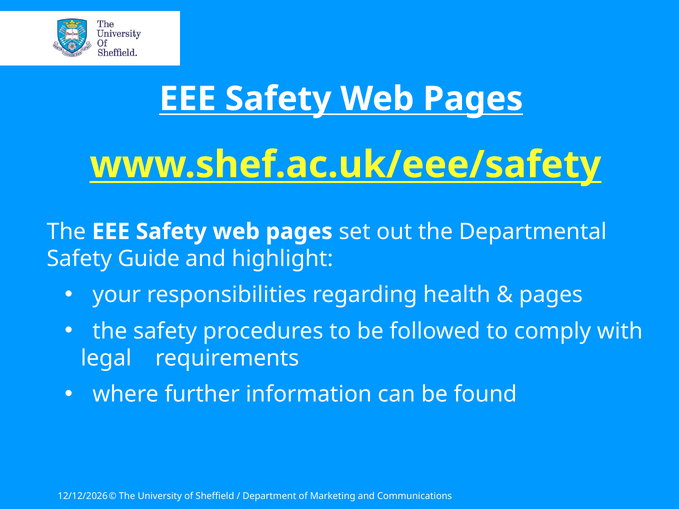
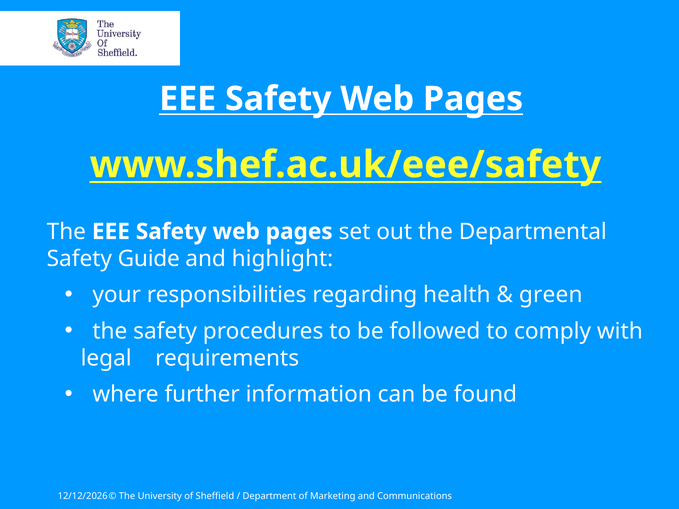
pages: pages -> green (551, 295)
